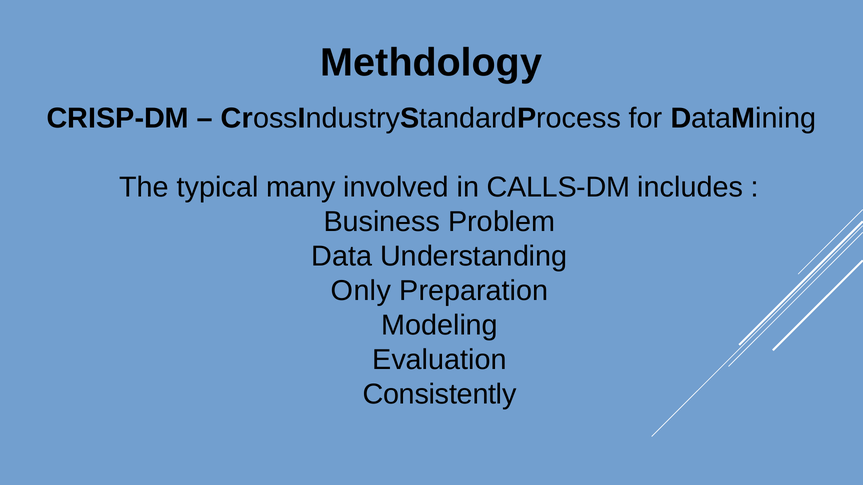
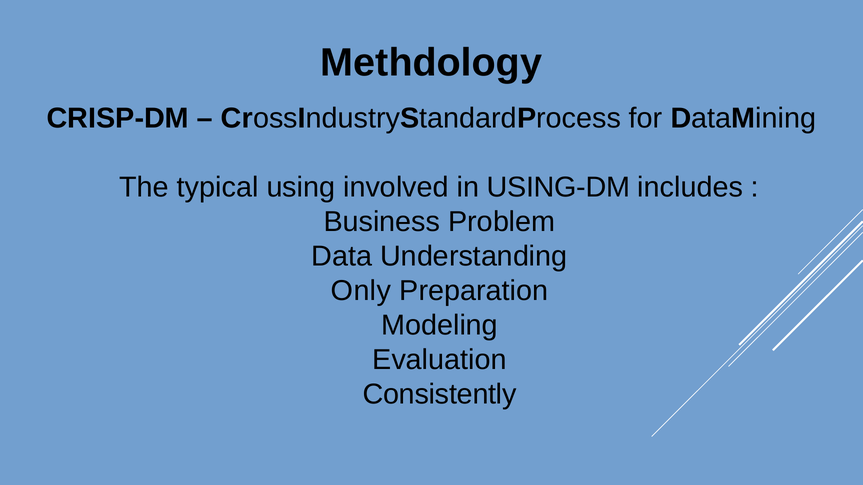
many: many -> using (301, 187)
CALLS-DM: CALLS-DM -> USING-DM (558, 187)
